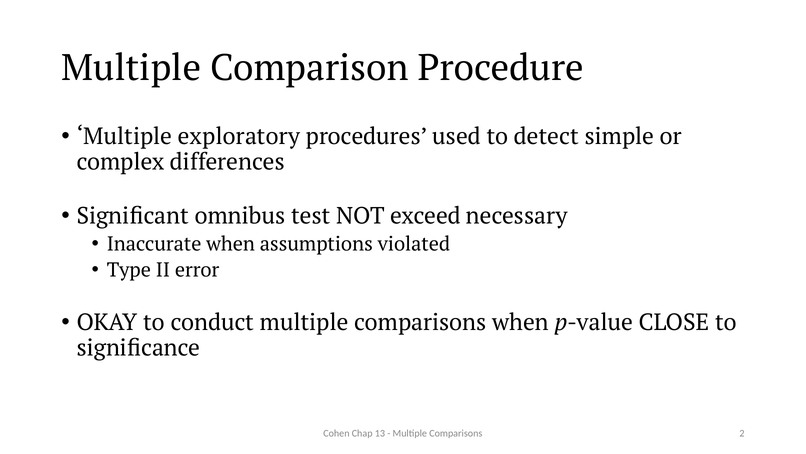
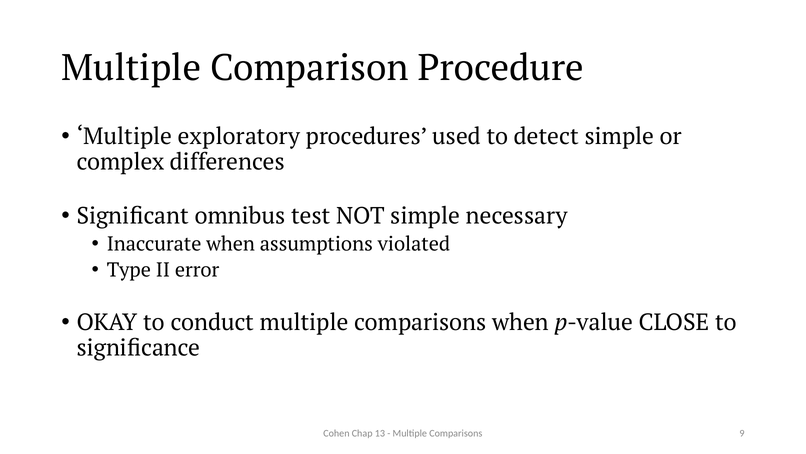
NOT exceed: exceed -> simple (425, 216)
2: 2 -> 9 (742, 433)
